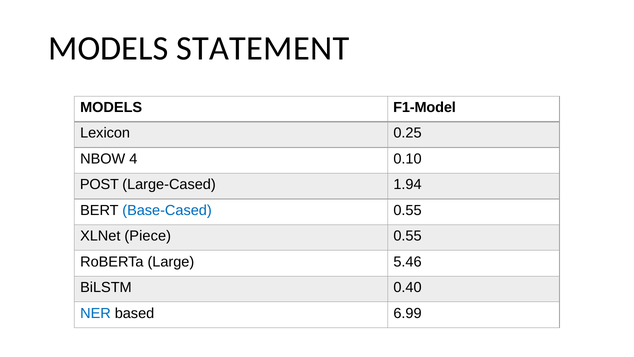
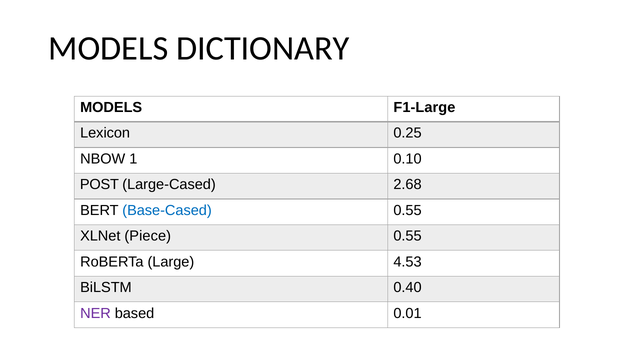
STATEMENT: STATEMENT -> DICTIONARY (263, 49)
F1-Model: F1-Model -> F1-Large (424, 107)
4: 4 -> 1 (133, 159)
1.94: 1.94 -> 2.68 (408, 184)
5.46: 5.46 -> 4.53 (408, 261)
NER colour: blue -> purple (95, 313)
6.99: 6.99 -> 0.01 (408, 313)
